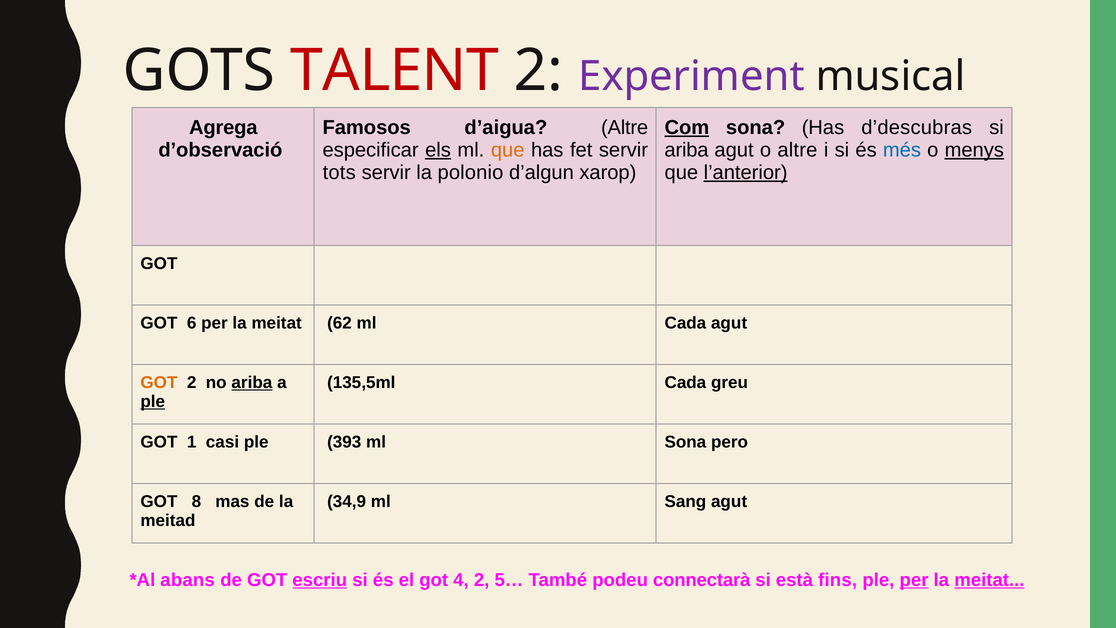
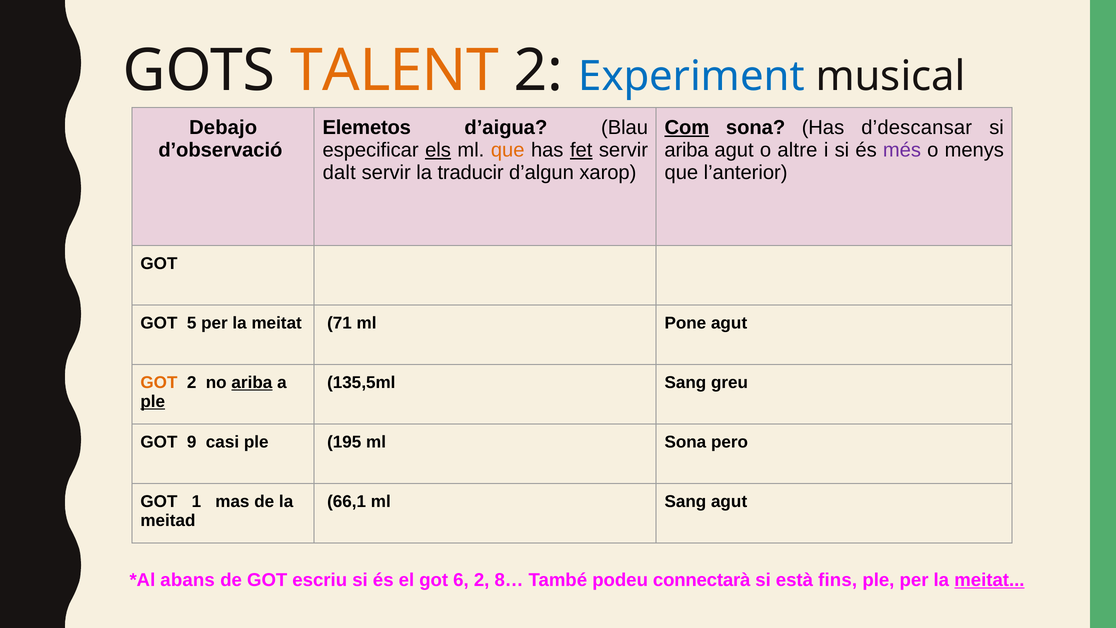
TALENT colour: red -> orange (395, 71)
Experiment colour: purple -> blue (691, 76)
Agrega: Agrega -> Debajo (223, 127)
Famosos: Famosos -> Elemetos (367, 127)
d’aigua Altre: Altre -> Blau (625, 127)
d’descubras: d’descubras -> d’descansar (917, 127)
fet underline: none -> present (581, 150)
més colour: blue -> purple (902, 150)
menys underline: present -> none (974, 150)
tots: tots -> dalt (339, 172)
polonio: polonio -> traducir (471, 172)
l’anterior underline: present -> none (746, 172)
6: 6 -> 5 (192, 323)
62: 62 -> 71 (339, 323)
ml Cada: Cada -> Pone (685, 323)
135,5ml Cada: Cada -> Sang (685, 382)
1: 1 -> 9 (192, 442)
393: 393 -> 195 (344, 442)
8: 8 -> 1 (196, 501)
34,9: 34,9 -> 66,1 (347, 501)
escriu underline: present -> none (320, 580)
4: 4 -> 6 (461, 580)
5…: 5… -> 8… (509, 580)
per underline: present -> none (914, 580)
